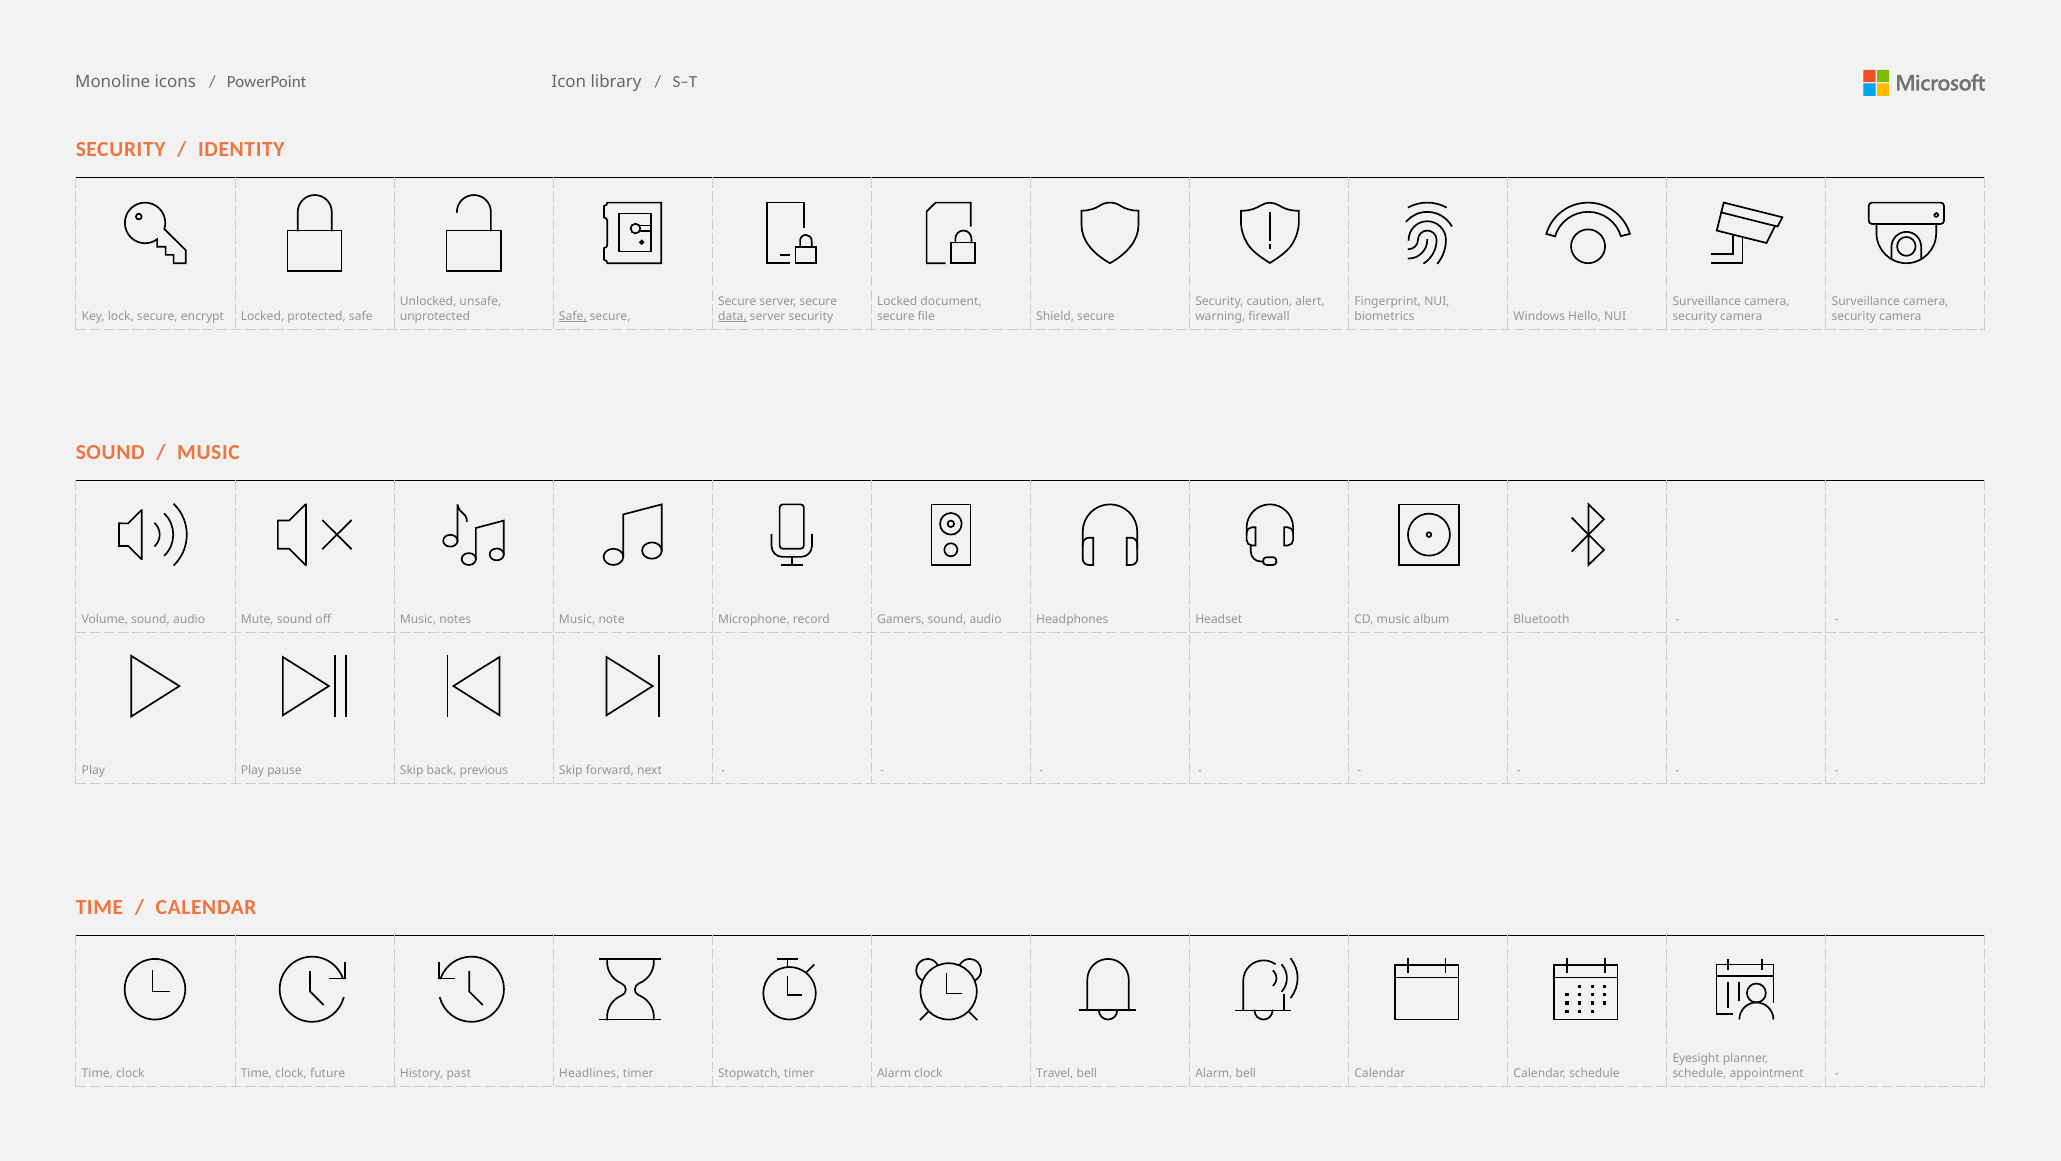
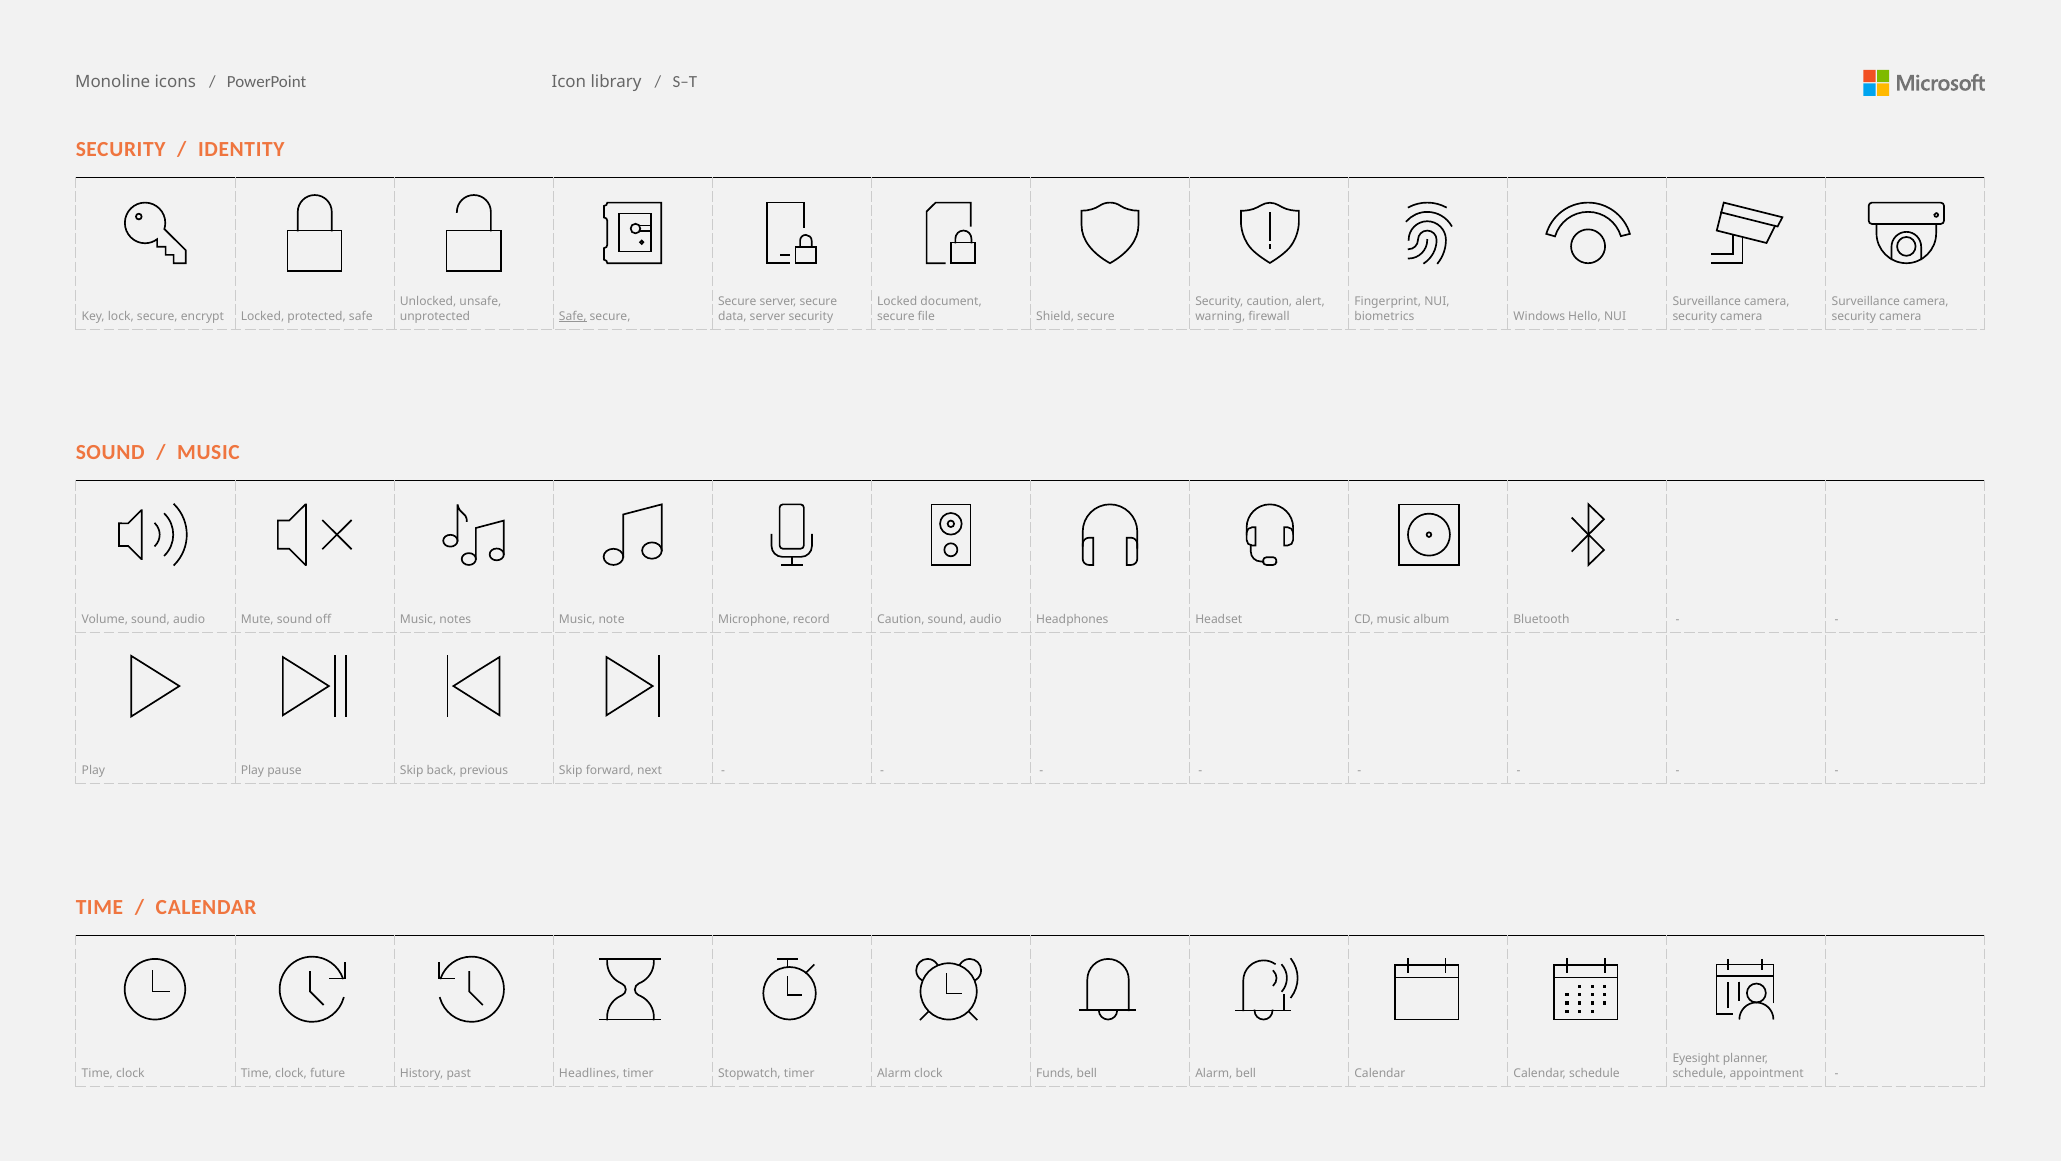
data underline: present -> none (732, 316)
record Gamers: Gamers -> Caution (901, 619)
Travel: Travel -> Funds (1055, 1074)
